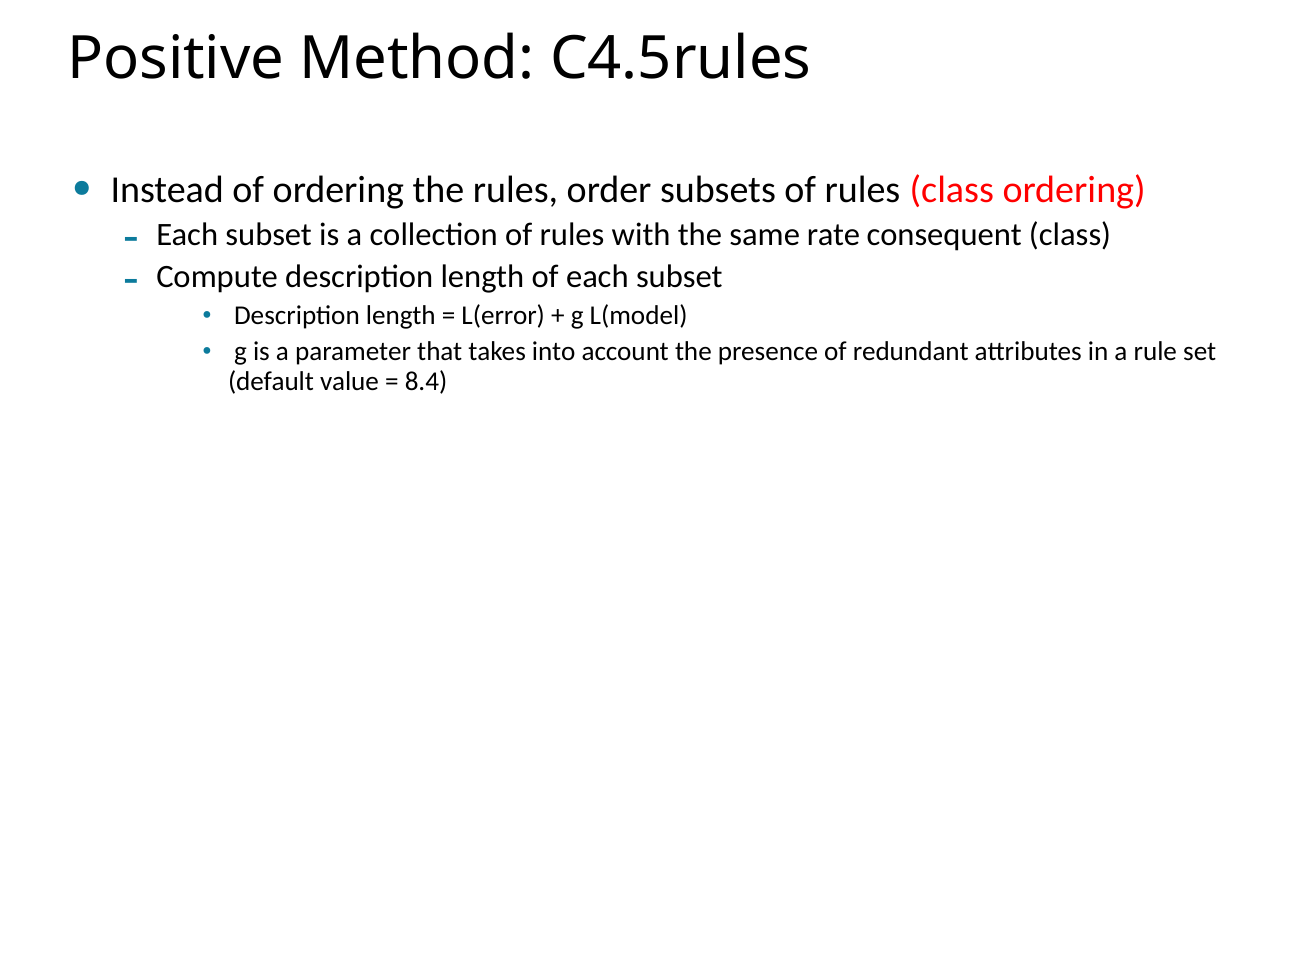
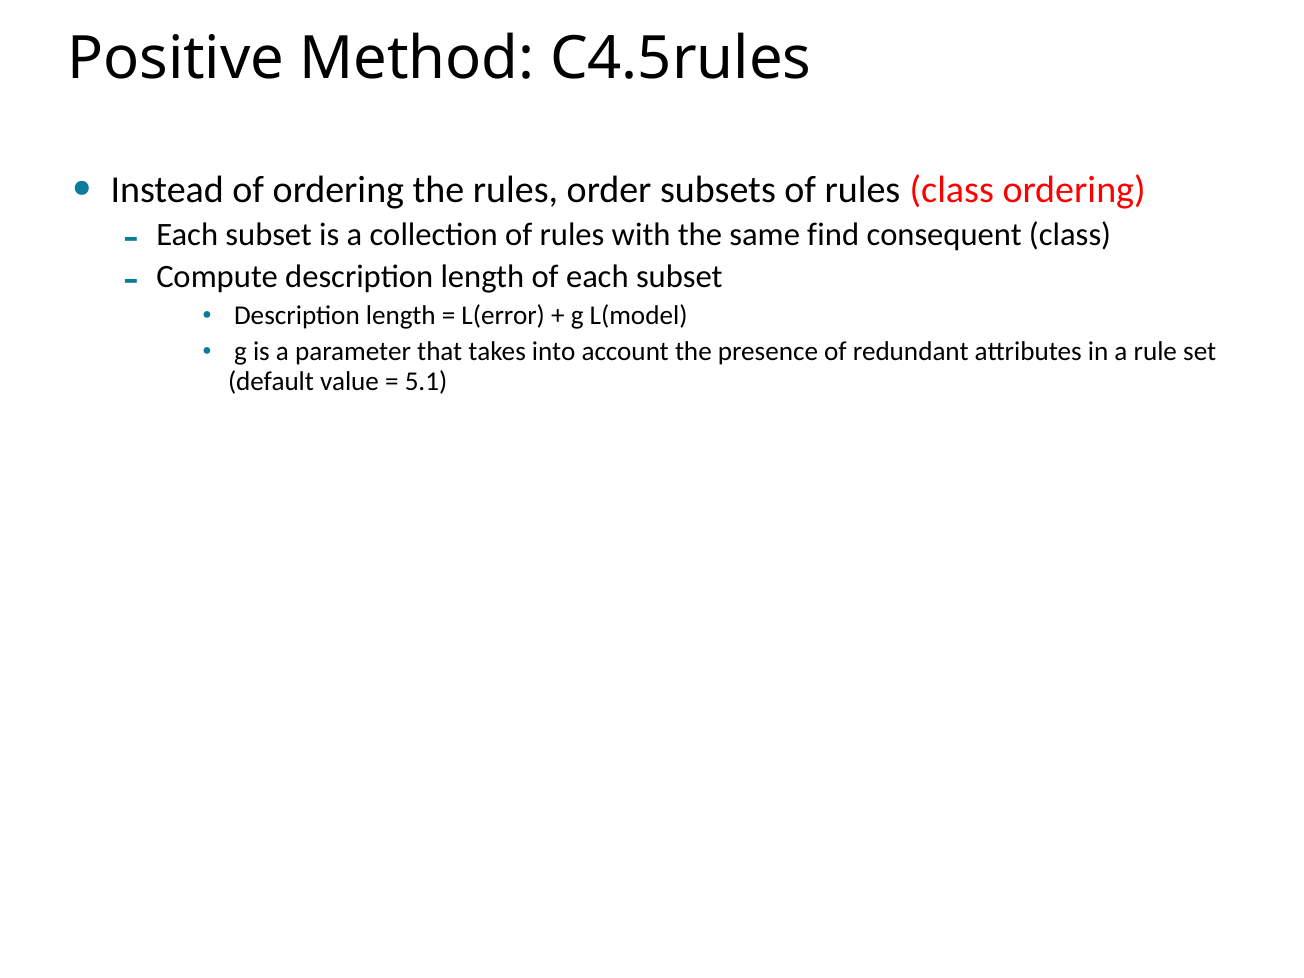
rate: rate -> find (833, 235)
8.4: 8.4 -> 5.1 (426, 381)
